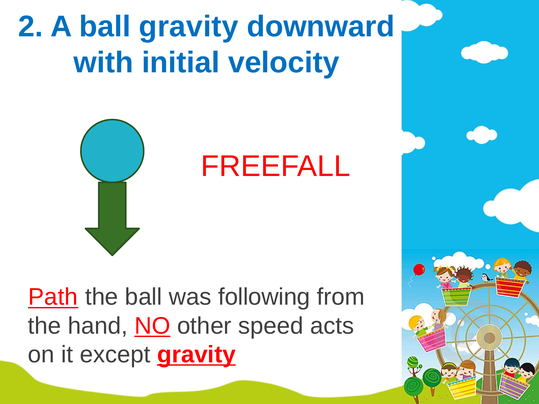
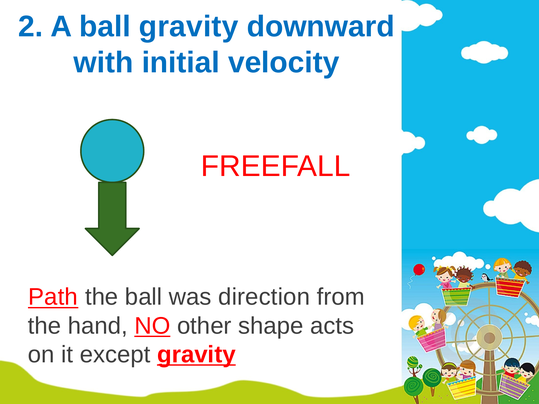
following: following -> direction (264, 297)
speed: speed -> shape (271, 326)
